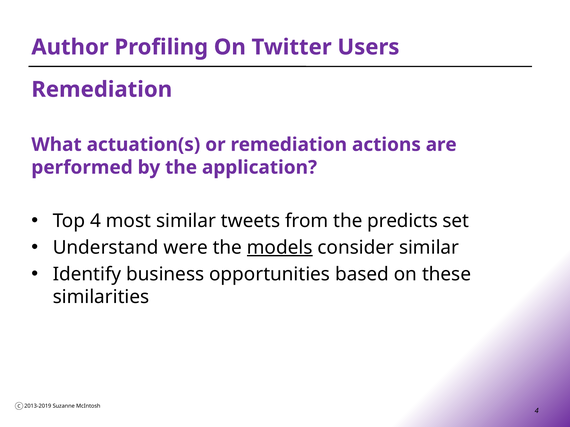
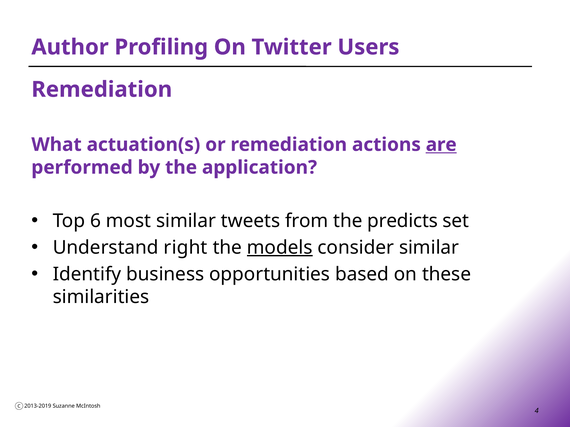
are underline: none -> present (441, 145)
Top 4: 4 -> 6 (96, 221)
were: were -> right (186, 248)
